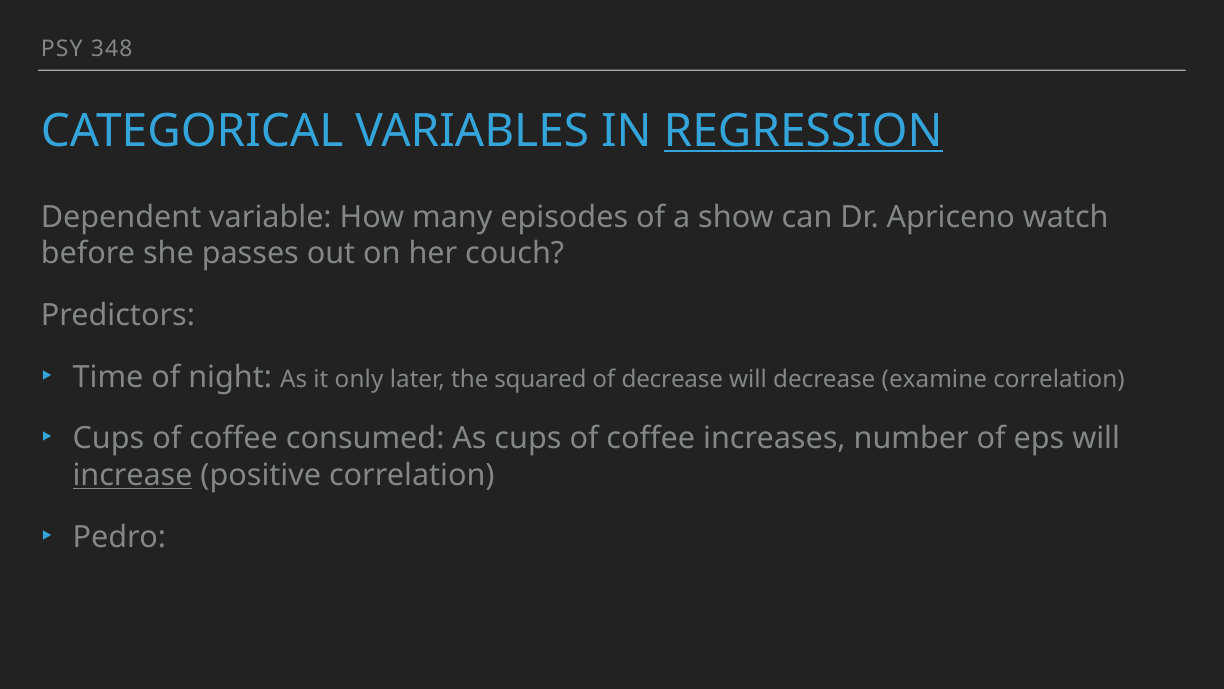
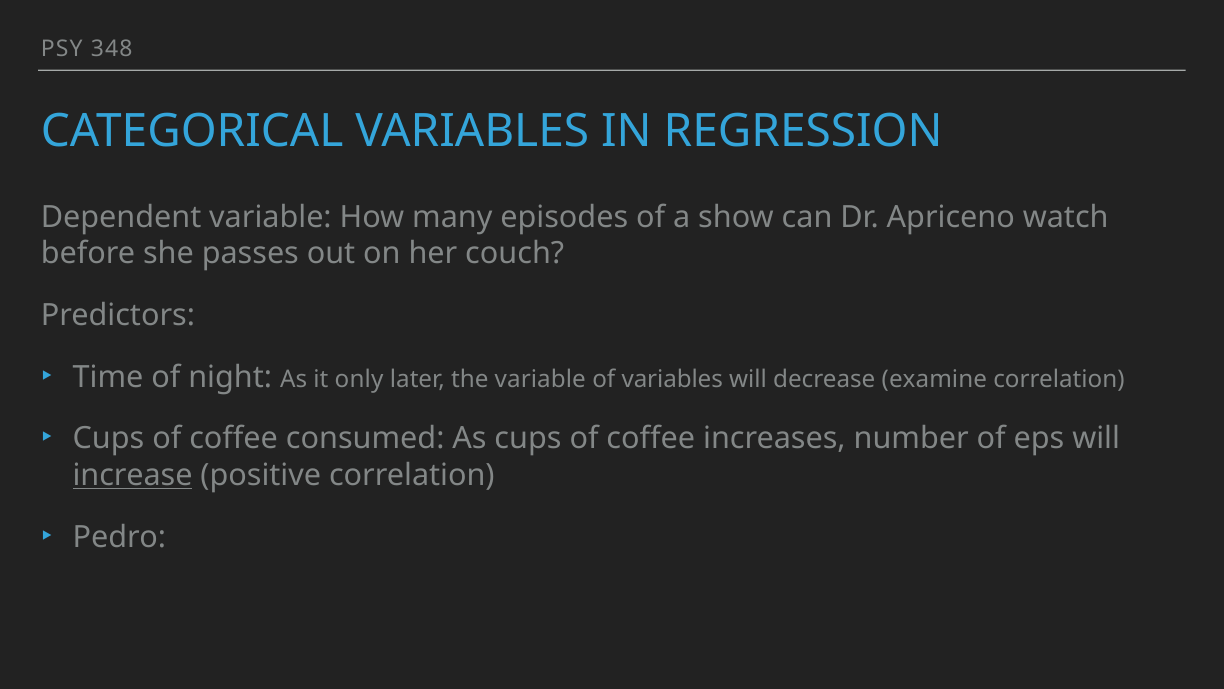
REGRESSION underline: present -> none (803, 131)
the squared: squared -> variable (540, 379)
of decrease: decrease -> variables (672, 379)
